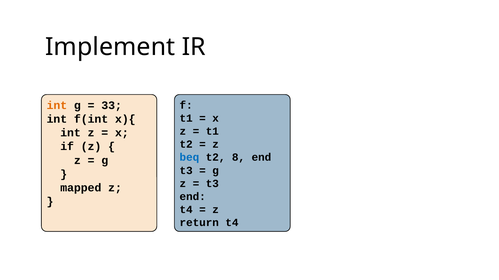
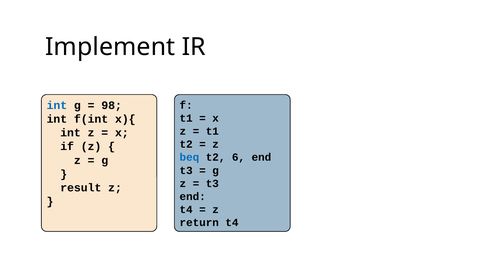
int colour: orange -> blue (57, 106)
33: 33 -> 98 (112, 106)
8: 8 -> 6 (238, 158)
mapped: mapped -> result (81, 188)
